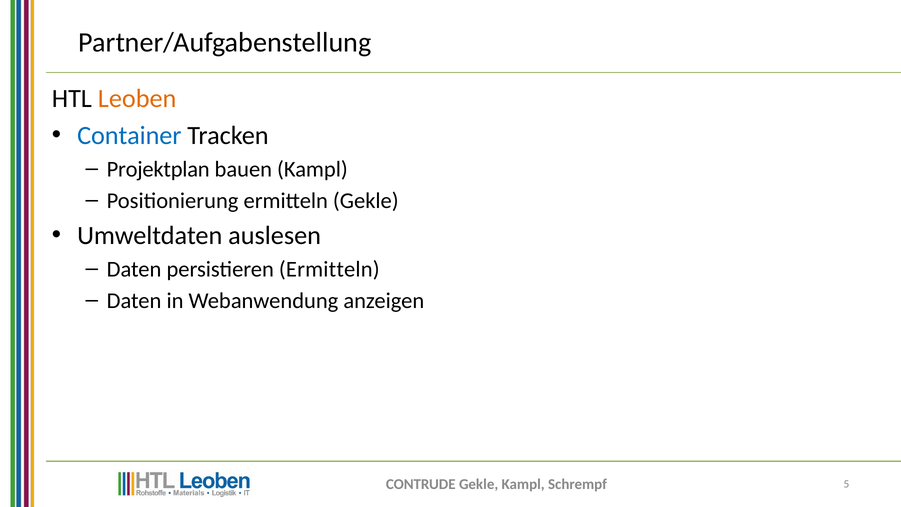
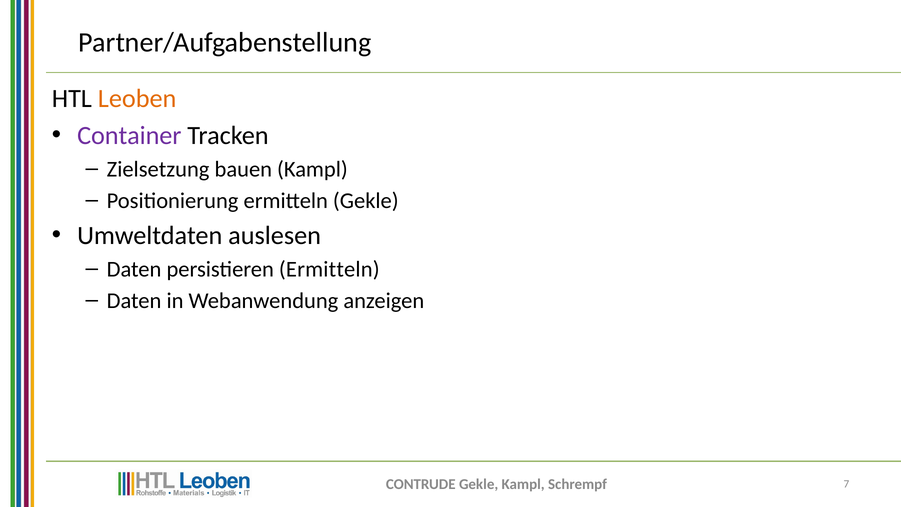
Container colour: blue -> purple (129, 136)
Projektplan: Projektplan -> Zielsetzung (158, 169)
5: 5 -> 7 (846, 484)
